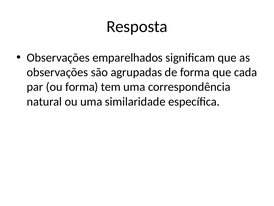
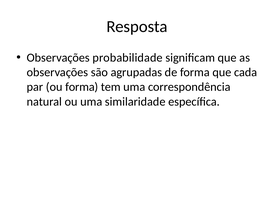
emparelhados: emparelhados -> probabilidade (128, 57)
